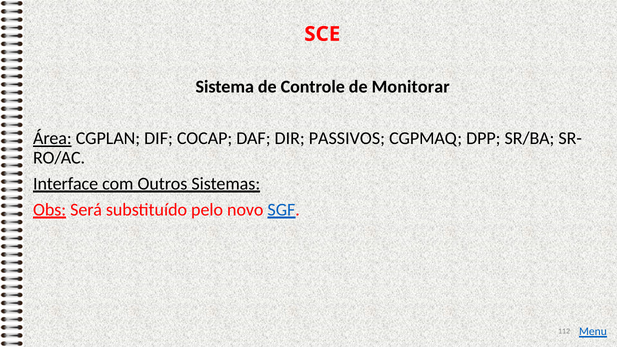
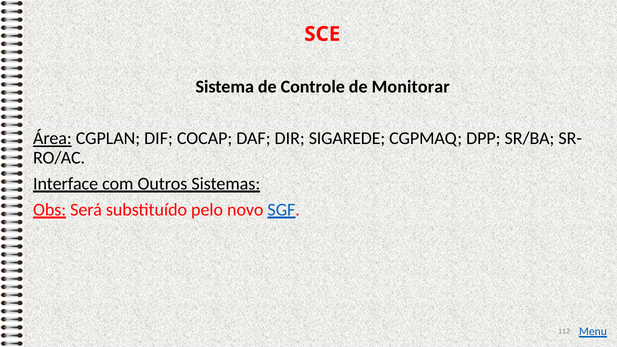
PASSIVOS: PASSIVOS -> SIGAREDE (347, 138)
